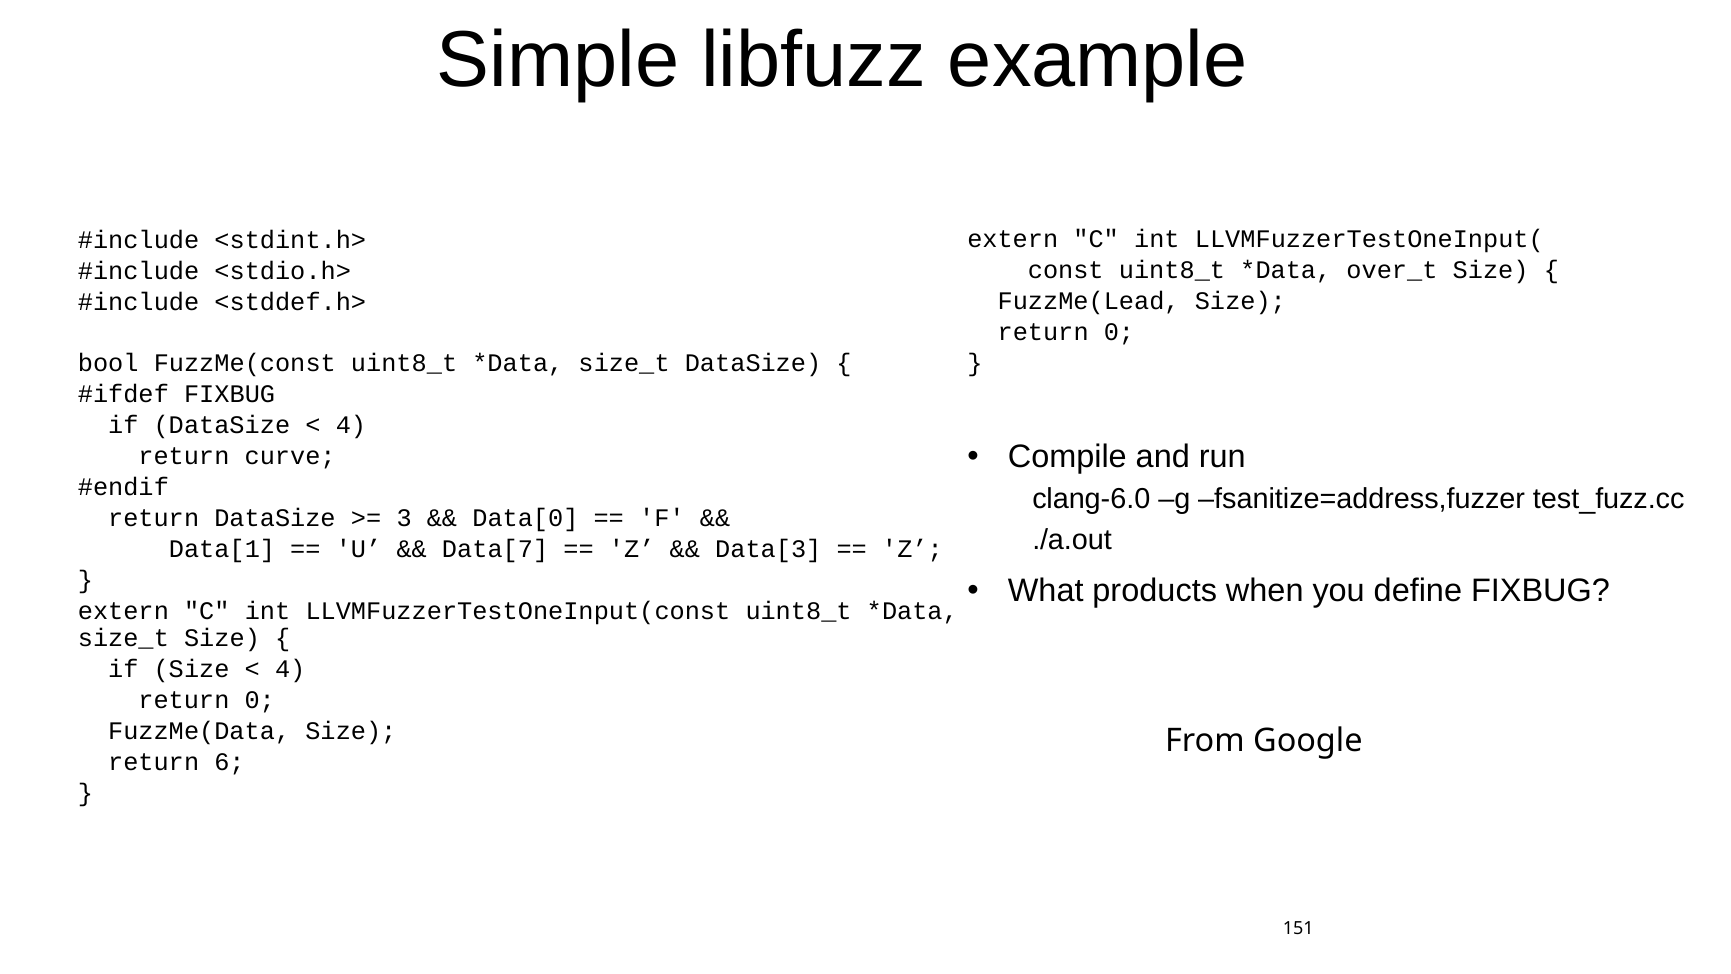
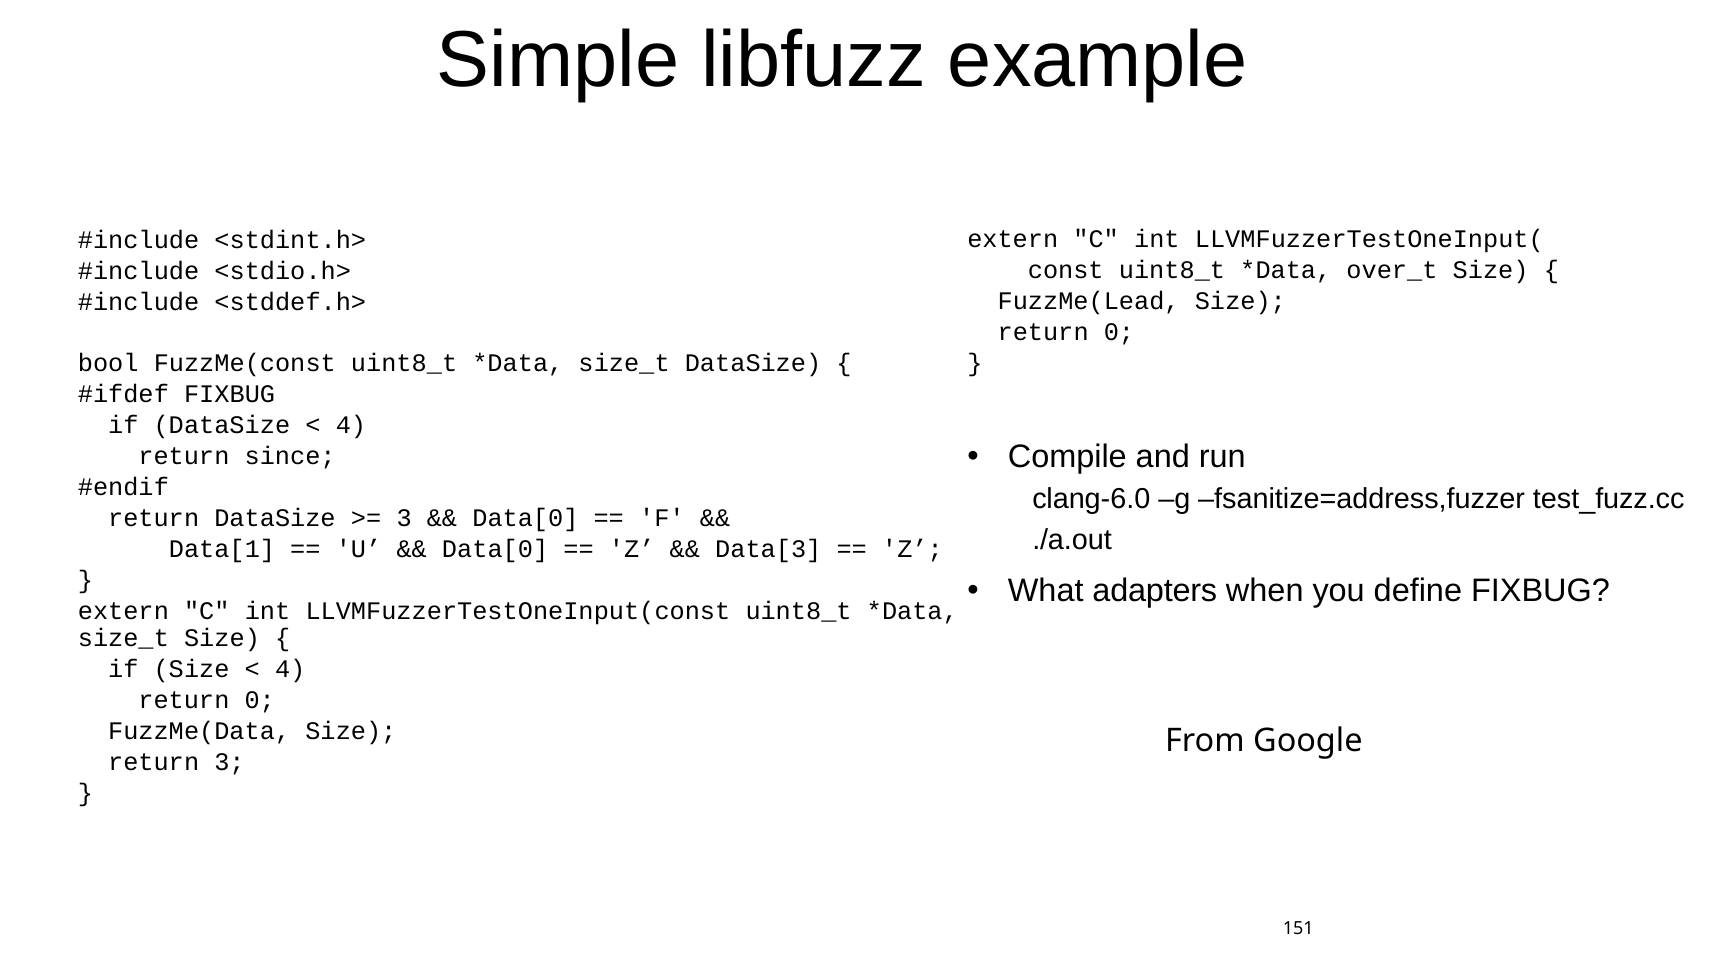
curve: curve -> since (290, 456)
Data[7: Data[7 -> Data[0 (495, 549)
products: products -> adapters (1155, 590)
return 6: 6 -> 3 (229, 762)
